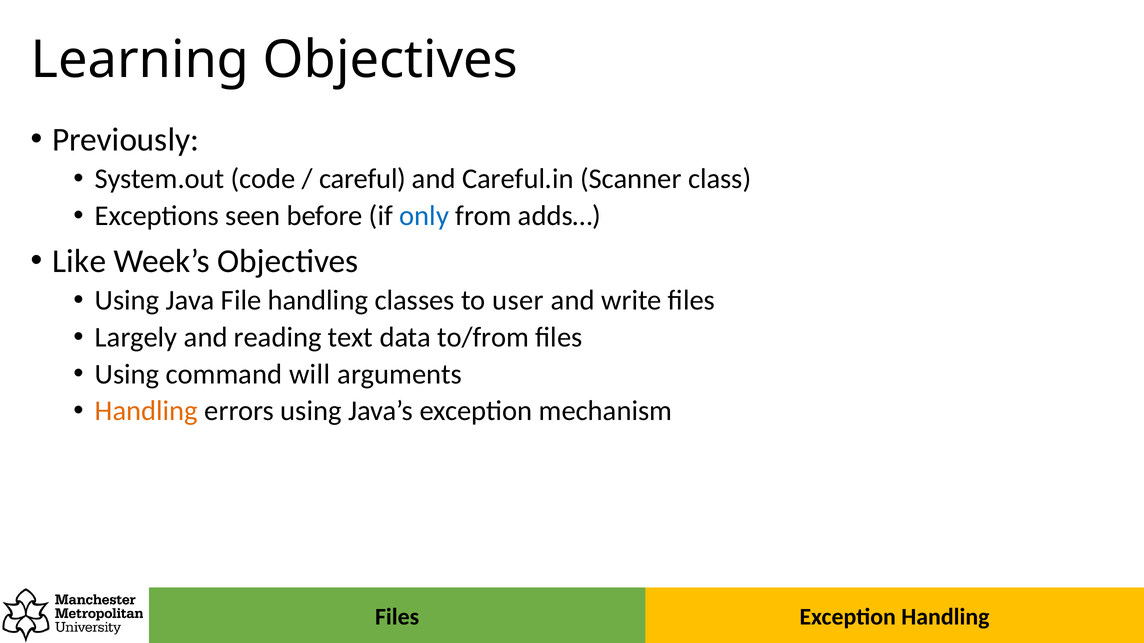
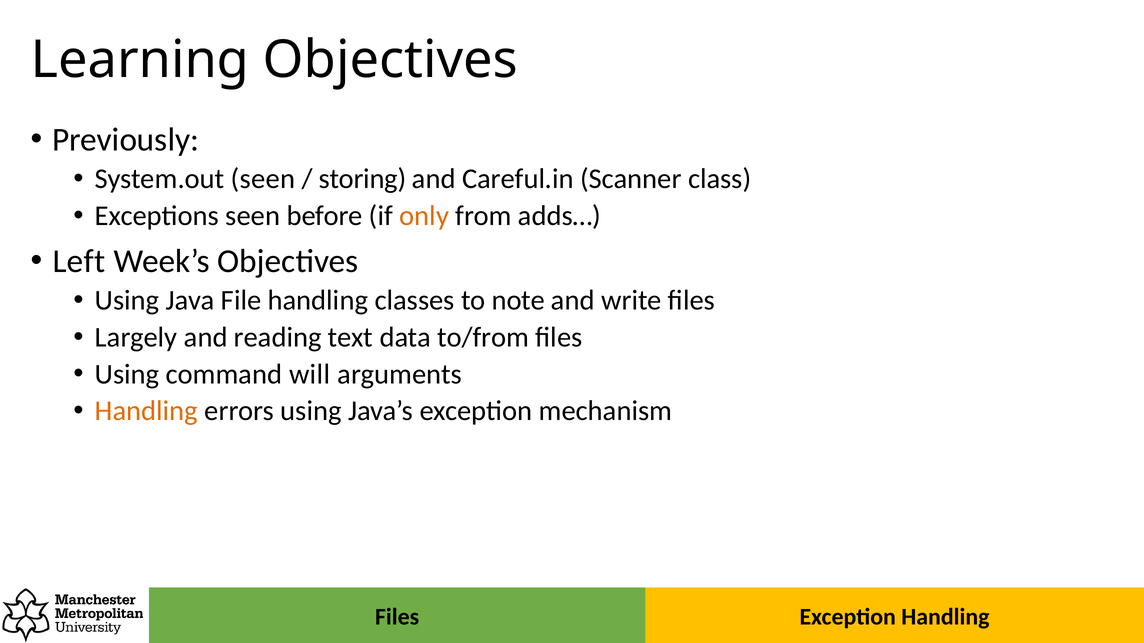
System.out code: code -> seen (263, 179)
careful: careful -> storing (363, 179)
only colour: blue -> orange (424, 216)
Like: Like -> Left (79, 261)
user: user -> note (518, 301)
